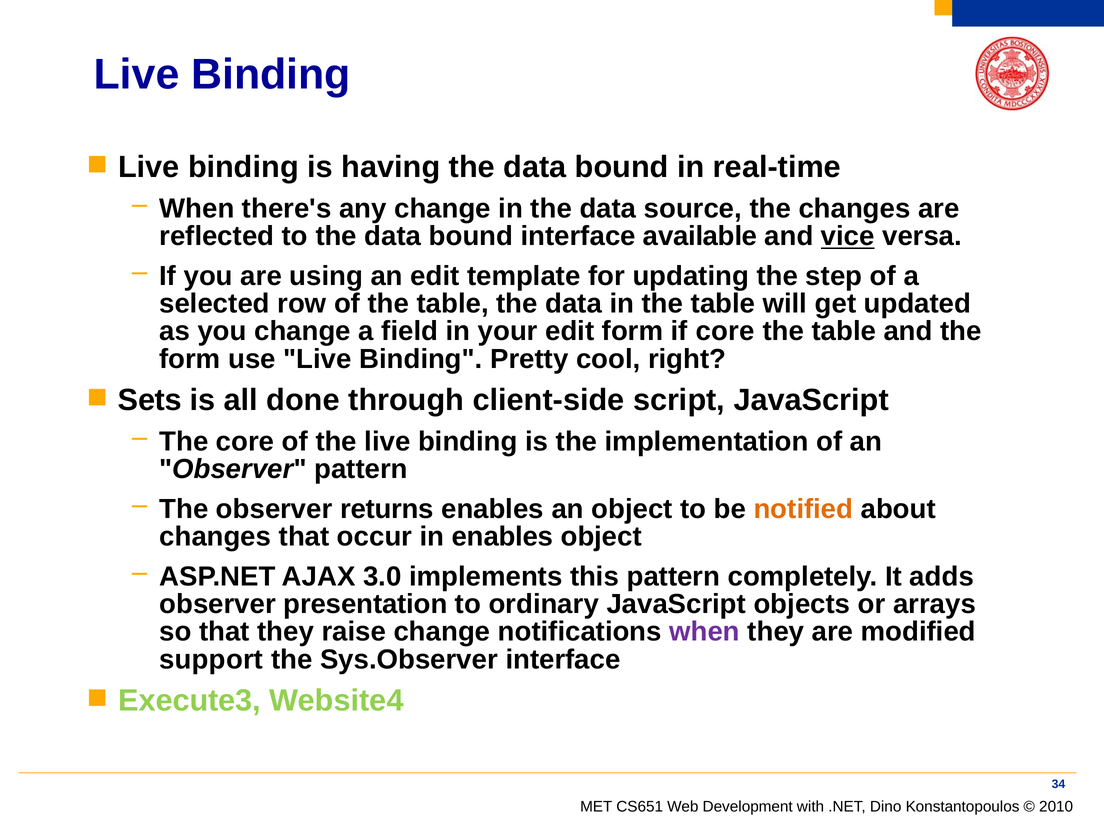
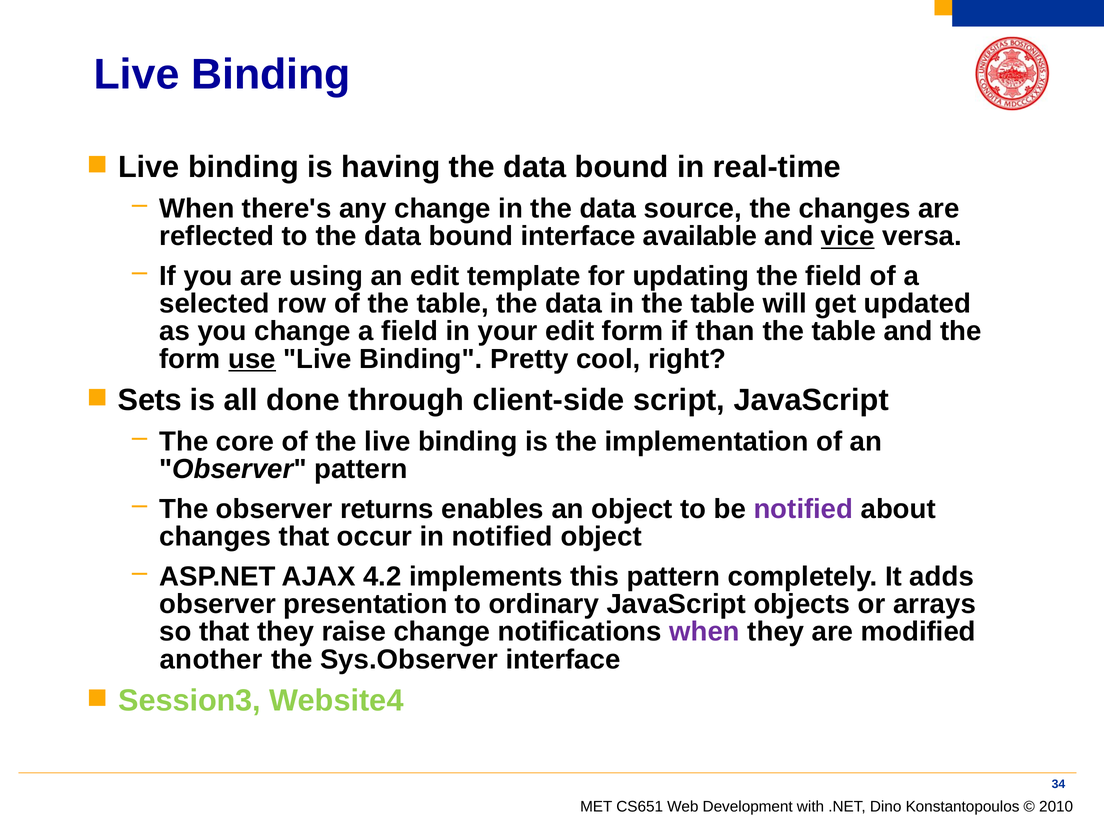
the step: step -> field (834, 276)
if core: core -> than (725, 331)
use underline: none -> present (252, 359)
notified colour: orange -> purple (803, 509)
in enables: enables -> notified (502, 537)
3.0: 3.0 -> 4.2 (382, 577)
support: support -> another (211, 659)
Execute3: Execute3 -> Session3 (190, 701)
